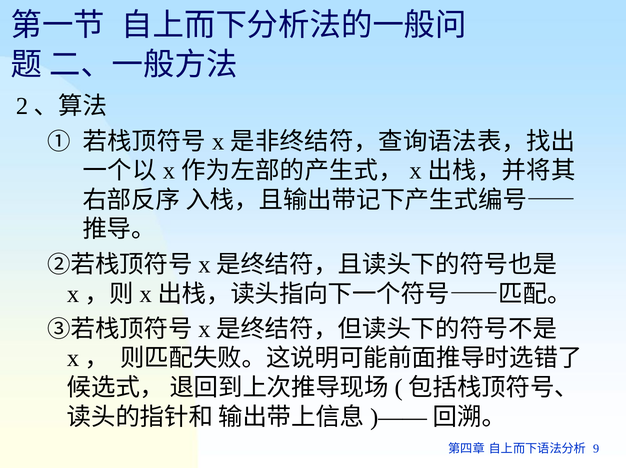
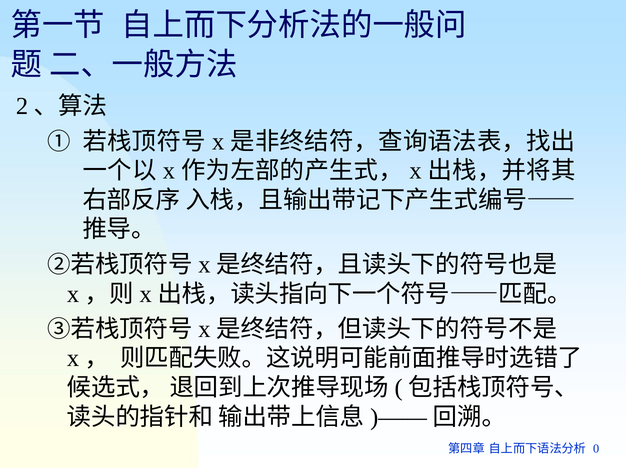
9: 9 -> 0 (596, 449)
